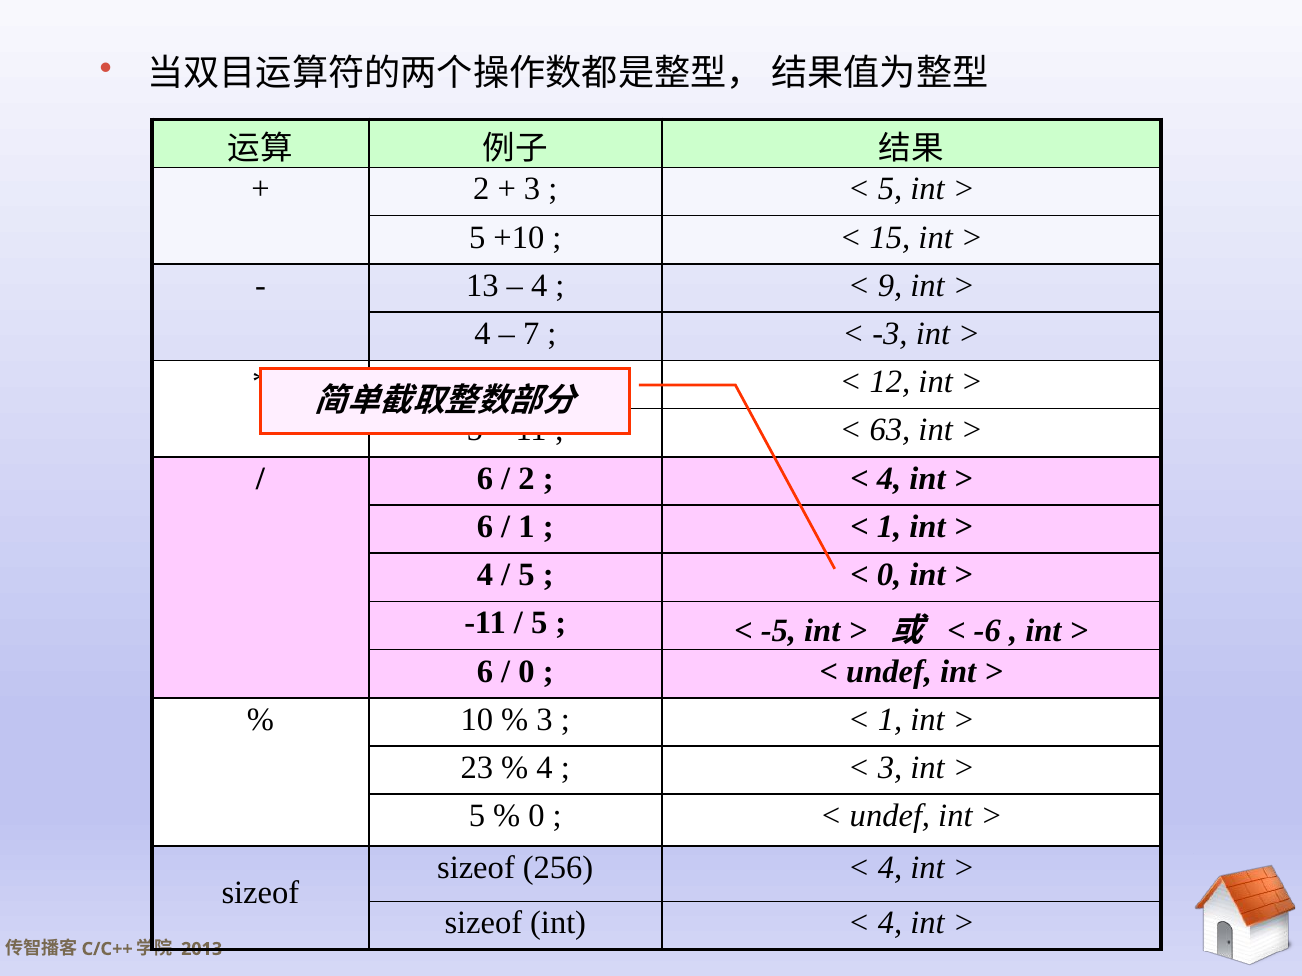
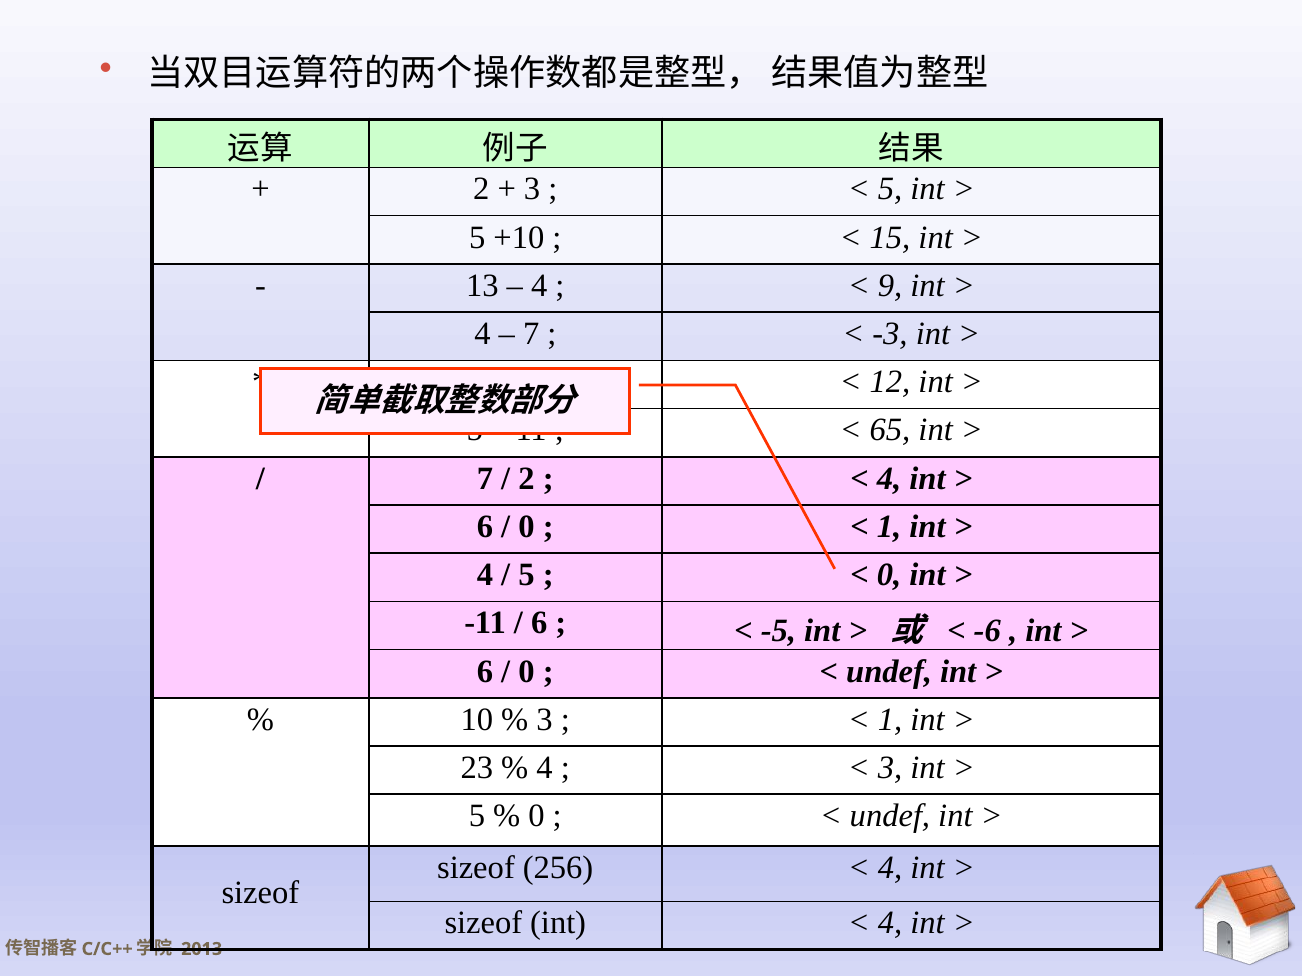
63: 63 -> 65 (890, 430)
6: 6 -> 7 (485, 479)
1: 1 -> 0 (526, 527)
5: 5 -> 6 (539, 623)
